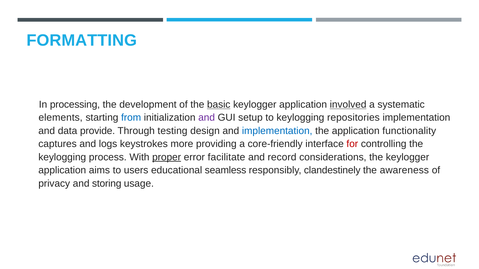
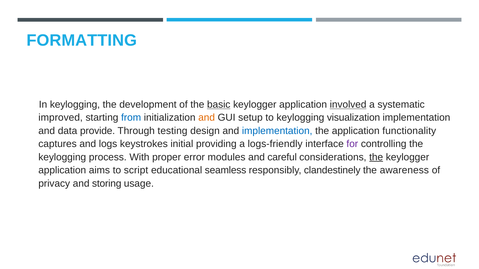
processing: processing -> keylogging (75, 105)
elements: elements -> improved (61, 118)
and colour: purple -> orange (207, 118)
repositories: repositories -> visualization (354, 118)
more: more -> initial (182, 144)
core-friendly: core-friendly -> logs-friendly (275, 144)
for colour: red -> purple (352, 144)
proper underline: present -> none (167, 157)
facilitate: facilitate -> modules (227, 157)
record: record -> careful (282, 157)
the underline: none -> present (376, 157)
users: users -> script (136, 171)
